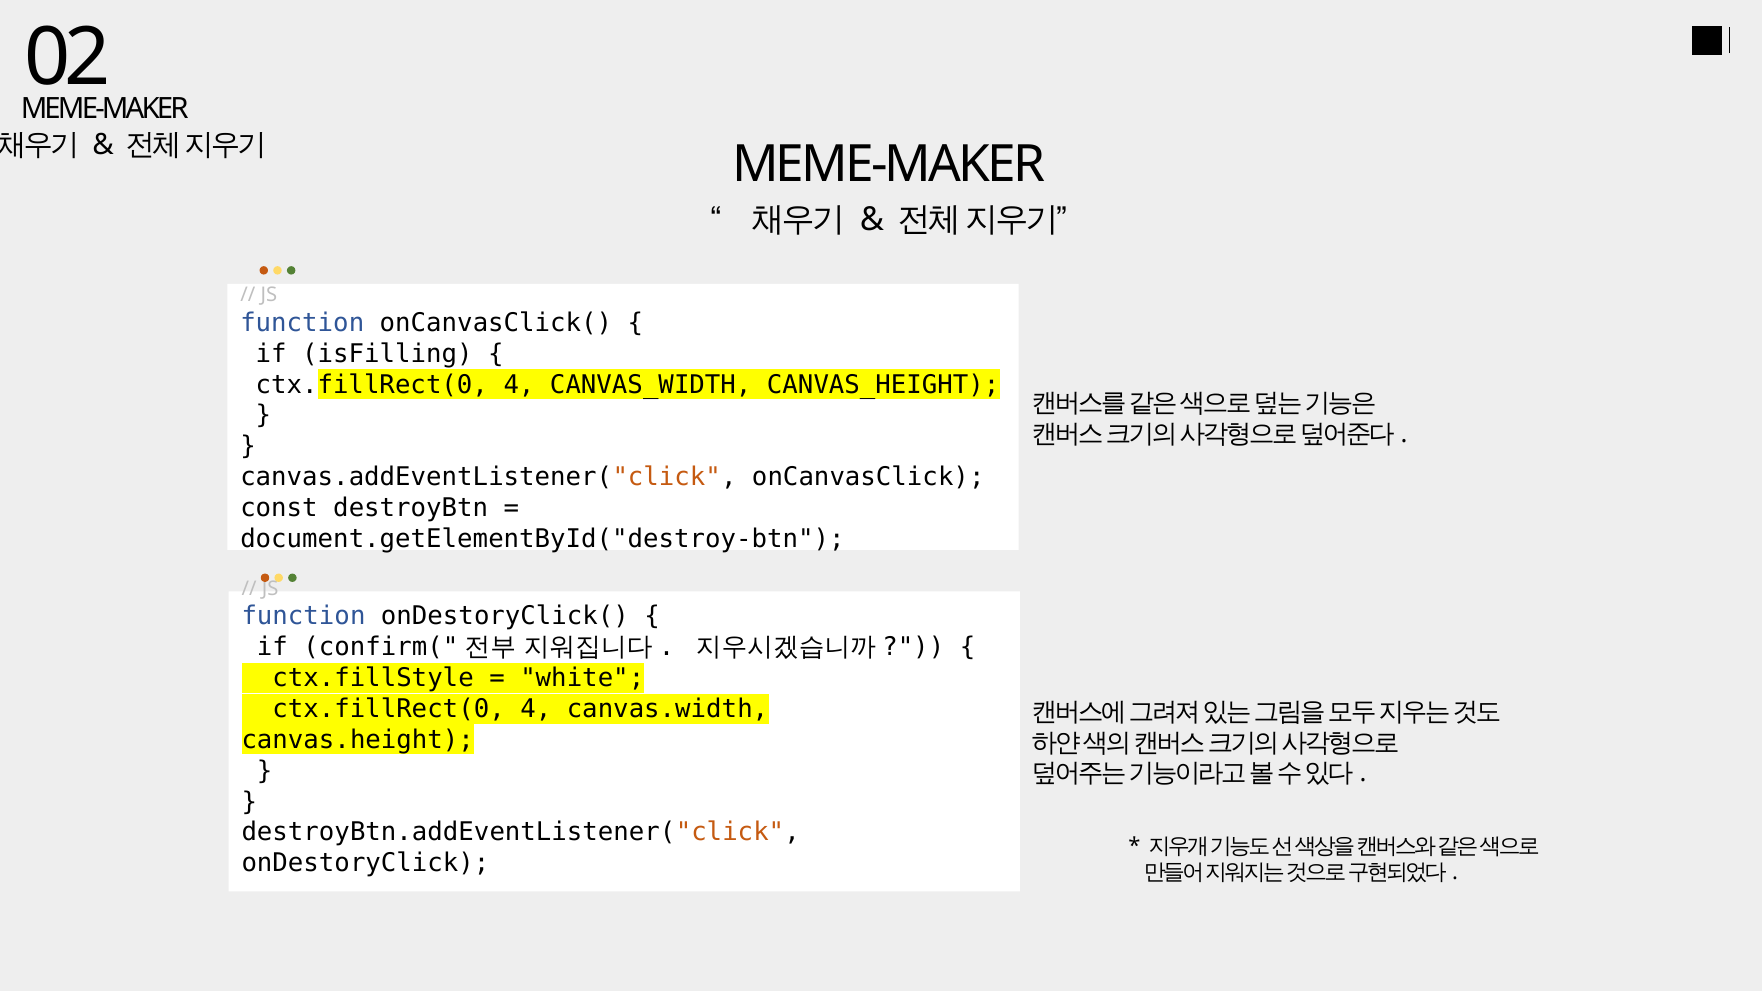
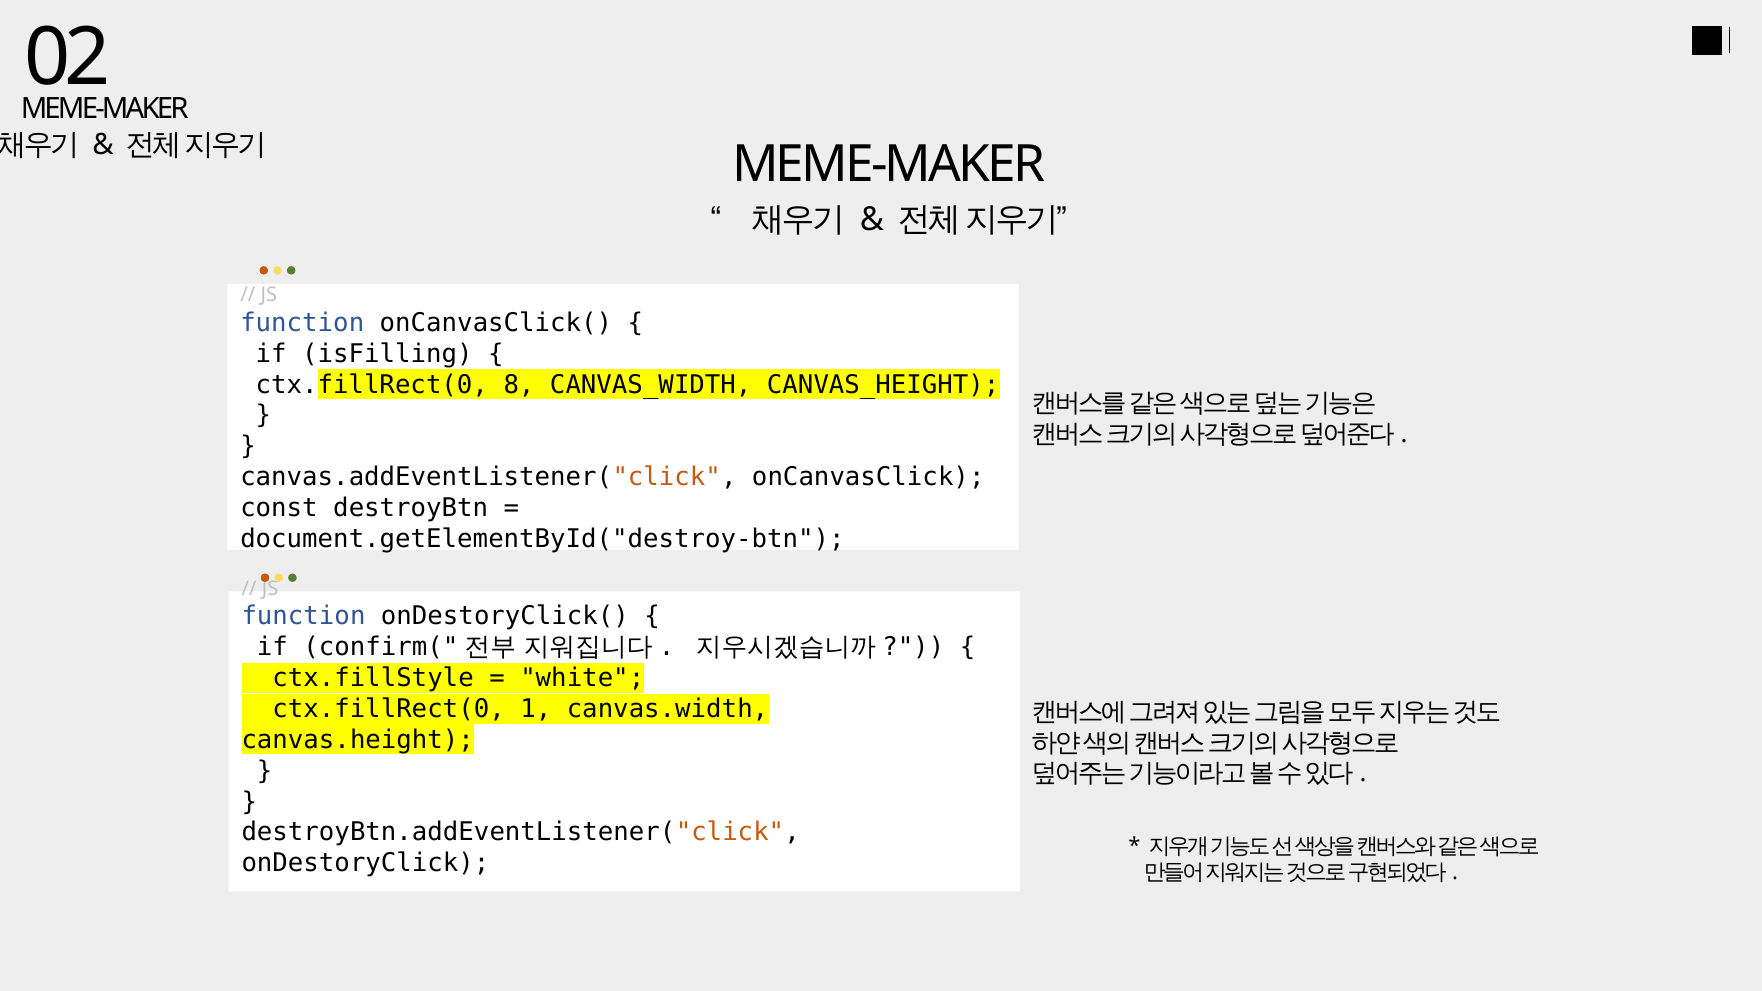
4: 4 -> 8 (519, 385)
4: 4 -> 1 (536, 709)
